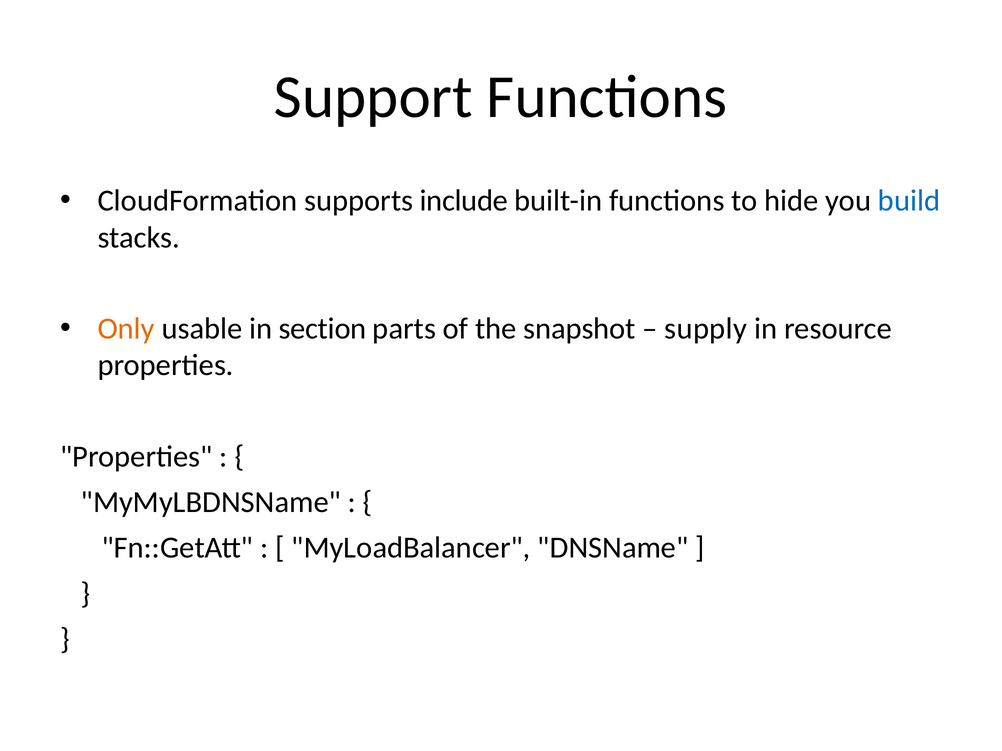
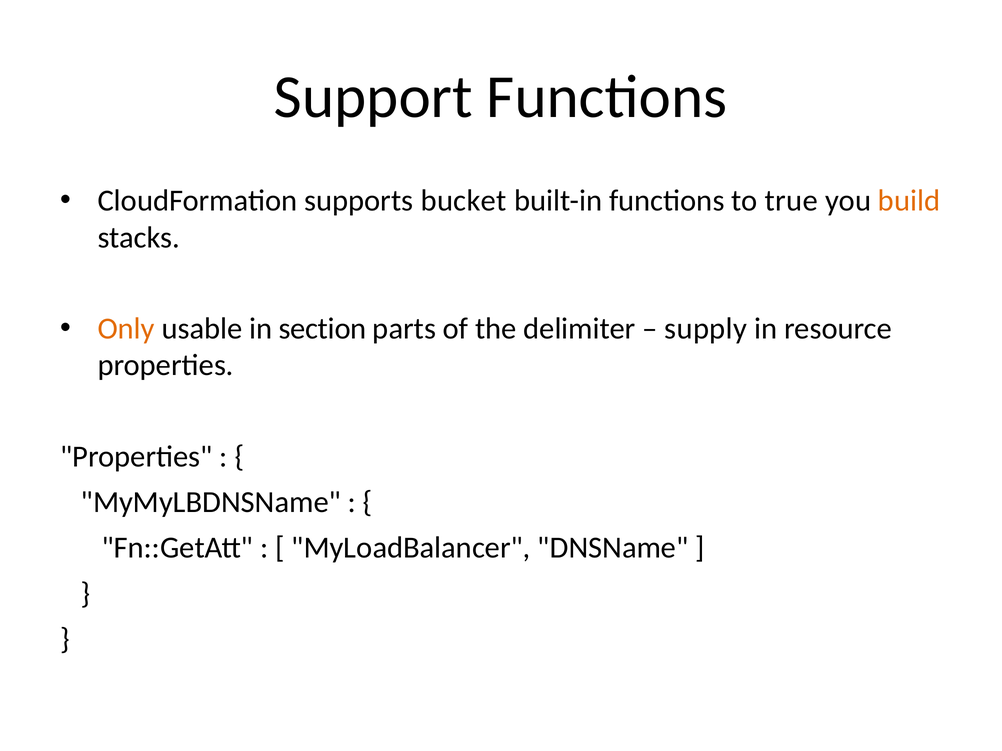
include: include -> bucket (464, 201)
hide: hide -> true (791, 201)
build colour: blue -> orange (909, 201)
snapshot: snapshot -> delimiter (579, 329)
